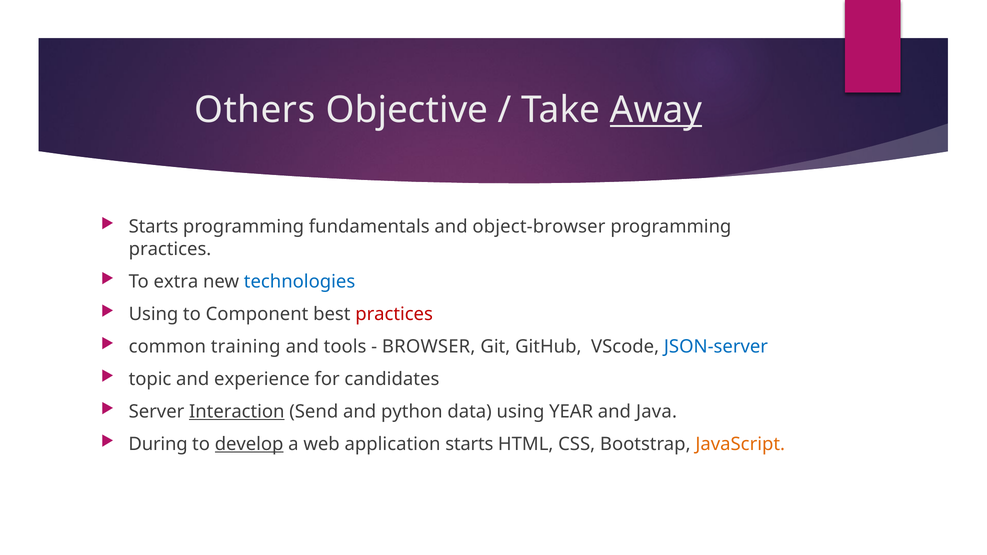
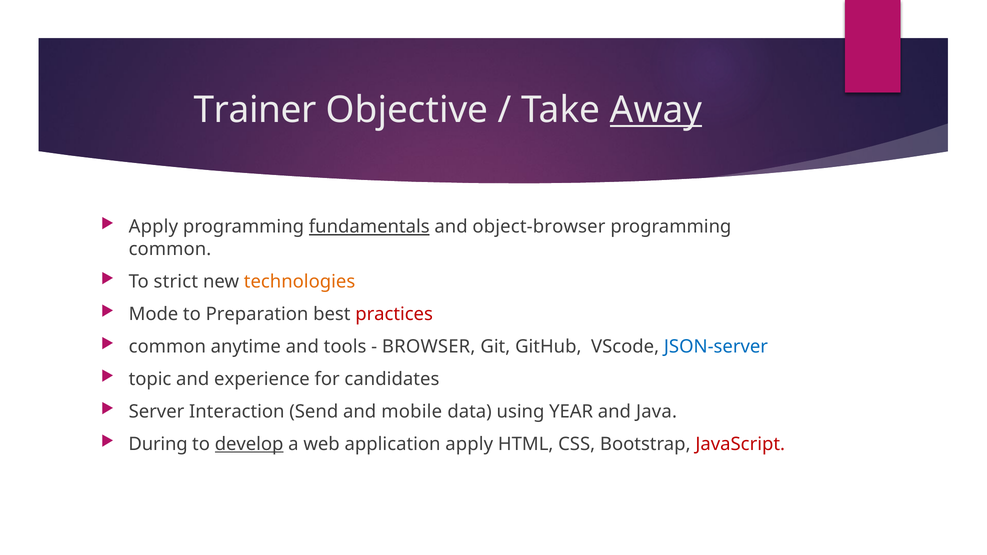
Others: Others -> Trainer (255, 110)
Starts: Starts -> Apply (153, 227)
fundamentals underline: none -> present (369, 227)
practices: practices -> common (170, 249)
extra: extra -> strict (176, 282)
technologies colour: blue -> orange (300, 282)
Using: Using -> Mode (153, 314)
Component: Component -> Preparation (257, 314)
training: training -> anytime (246, 347)
Interaction underline: present -> none (237, 412)
python: python -> mobile (412, 412)
application starts: starts -> apply (469, 444)
JavaScript colour: orange -> red (740, 444)
